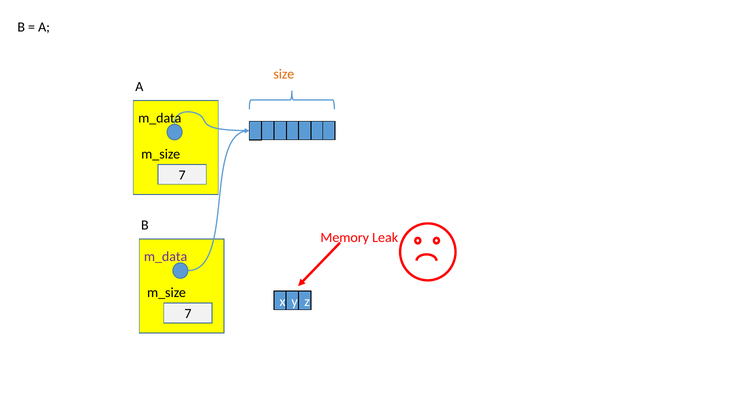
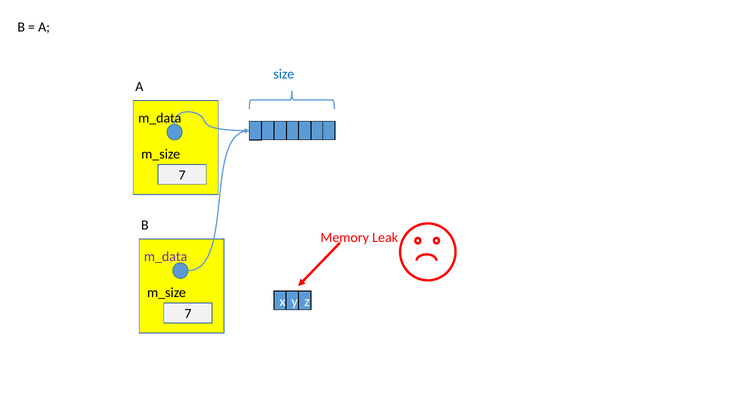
size colour: orange -> blue (284, 74)
